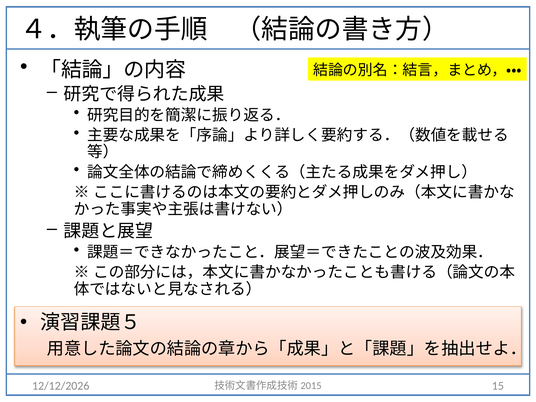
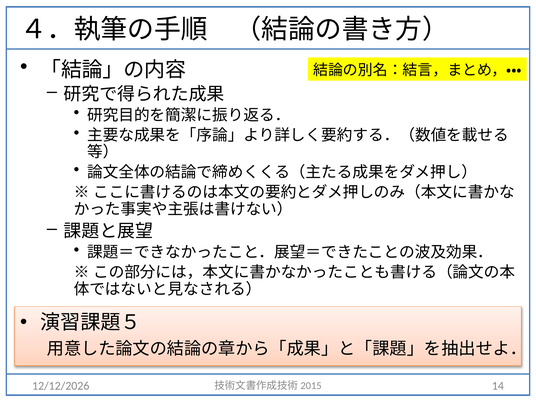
15: 15 -> 14 (498, 386)
